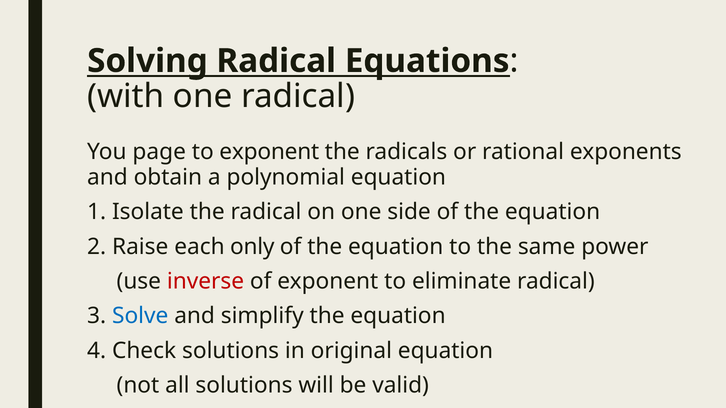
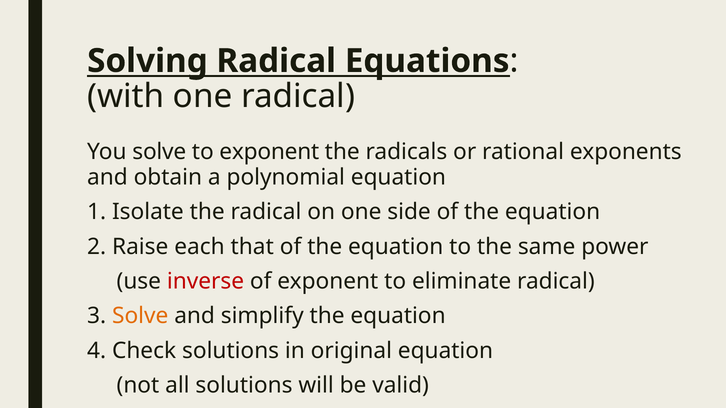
You page: page -> solve (159, 152)
only: only -> that (252, 247)
Solve colour: blue -> orange (140, 316)
